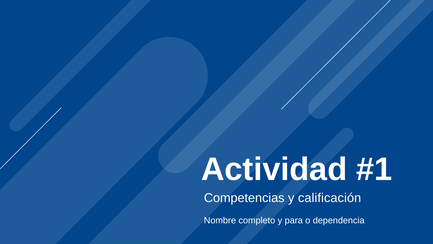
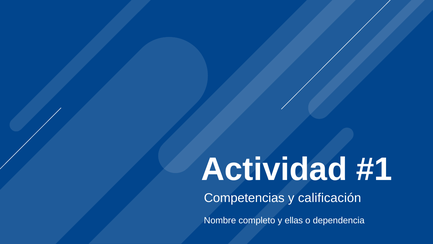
para: para -> ellas (294, 220)
